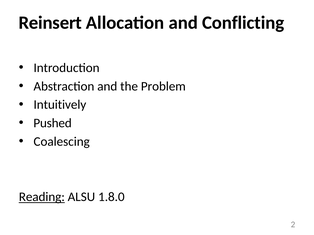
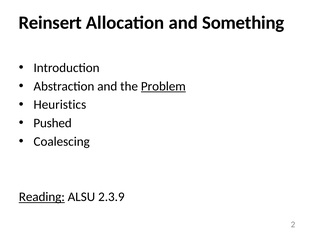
Conflicting: Conflicting -> Something (243, 23)
Problem underline: none -> present (163, 86)
Intuitively: Intuitively -> Heuristics (60, 105)
1.8.0: 1.8.0 -> 2.3.9 (111, 197)
